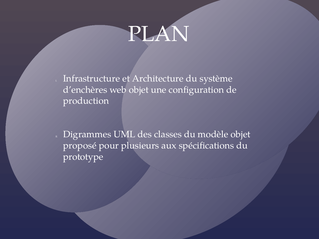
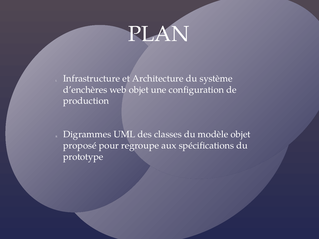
plusieurs: plusieurs -> regroupe (140, 146)
